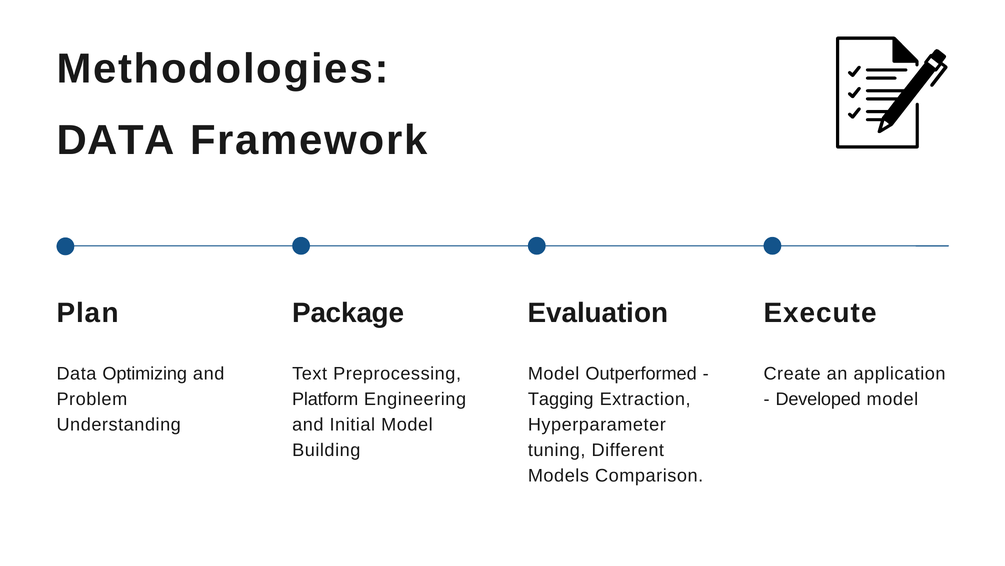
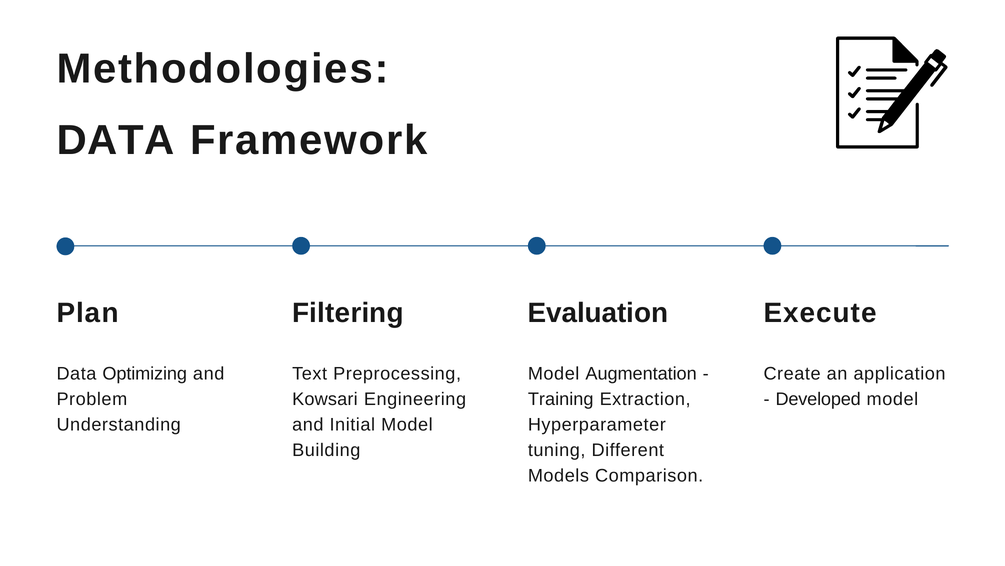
Package: Package -> Filtering (348, 313)
Outperformed: Outperformed -> Augmentation (641, 373)
Platform: Platform -> Kowsari (325, 399)
Tagging: Tagging -> Training (561, 399)
